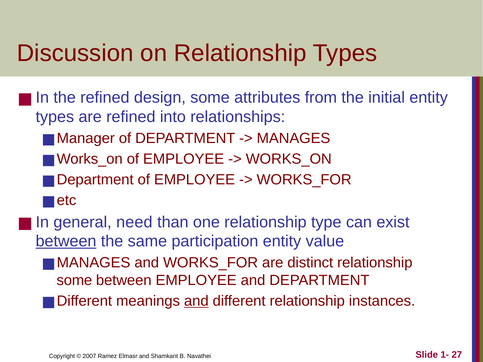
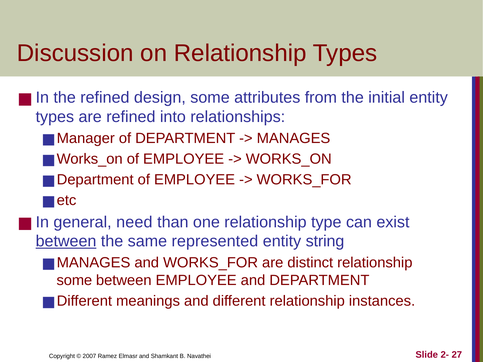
participation: participation -> represented (215, 242)
value: value -> string (325, 242)
and underline: present -> none (196, 301)
1-: 1- -> 2- (445, 355)
